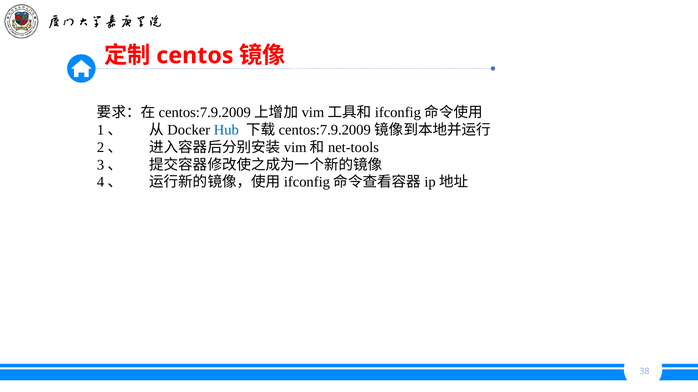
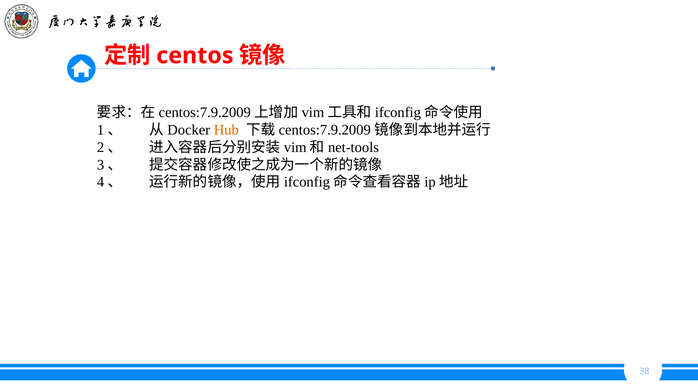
Hub colour: blue -> orange (226, 130)
